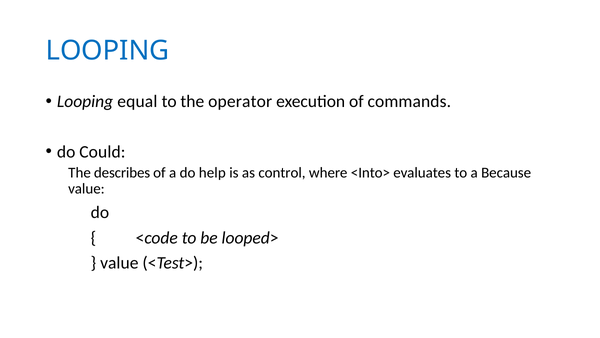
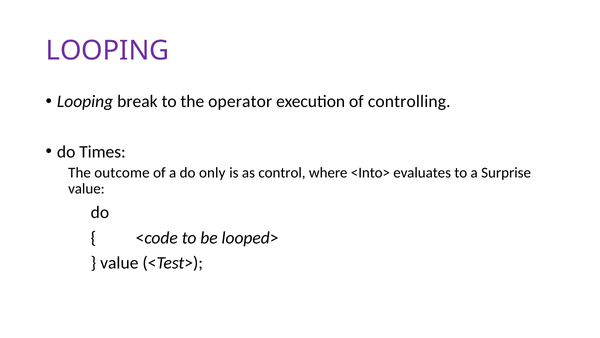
LOOPING colour: blue -> purple (108, 50)
equal: equal -> break (137, 101)
commands: commands -> controlling (409, 101)
Could: Could -> Times (102, 152)
describes: describes -> outcome (122, 172)
help: help -> only (212, 172)
Because: Because -> Surprise (506, 172)
